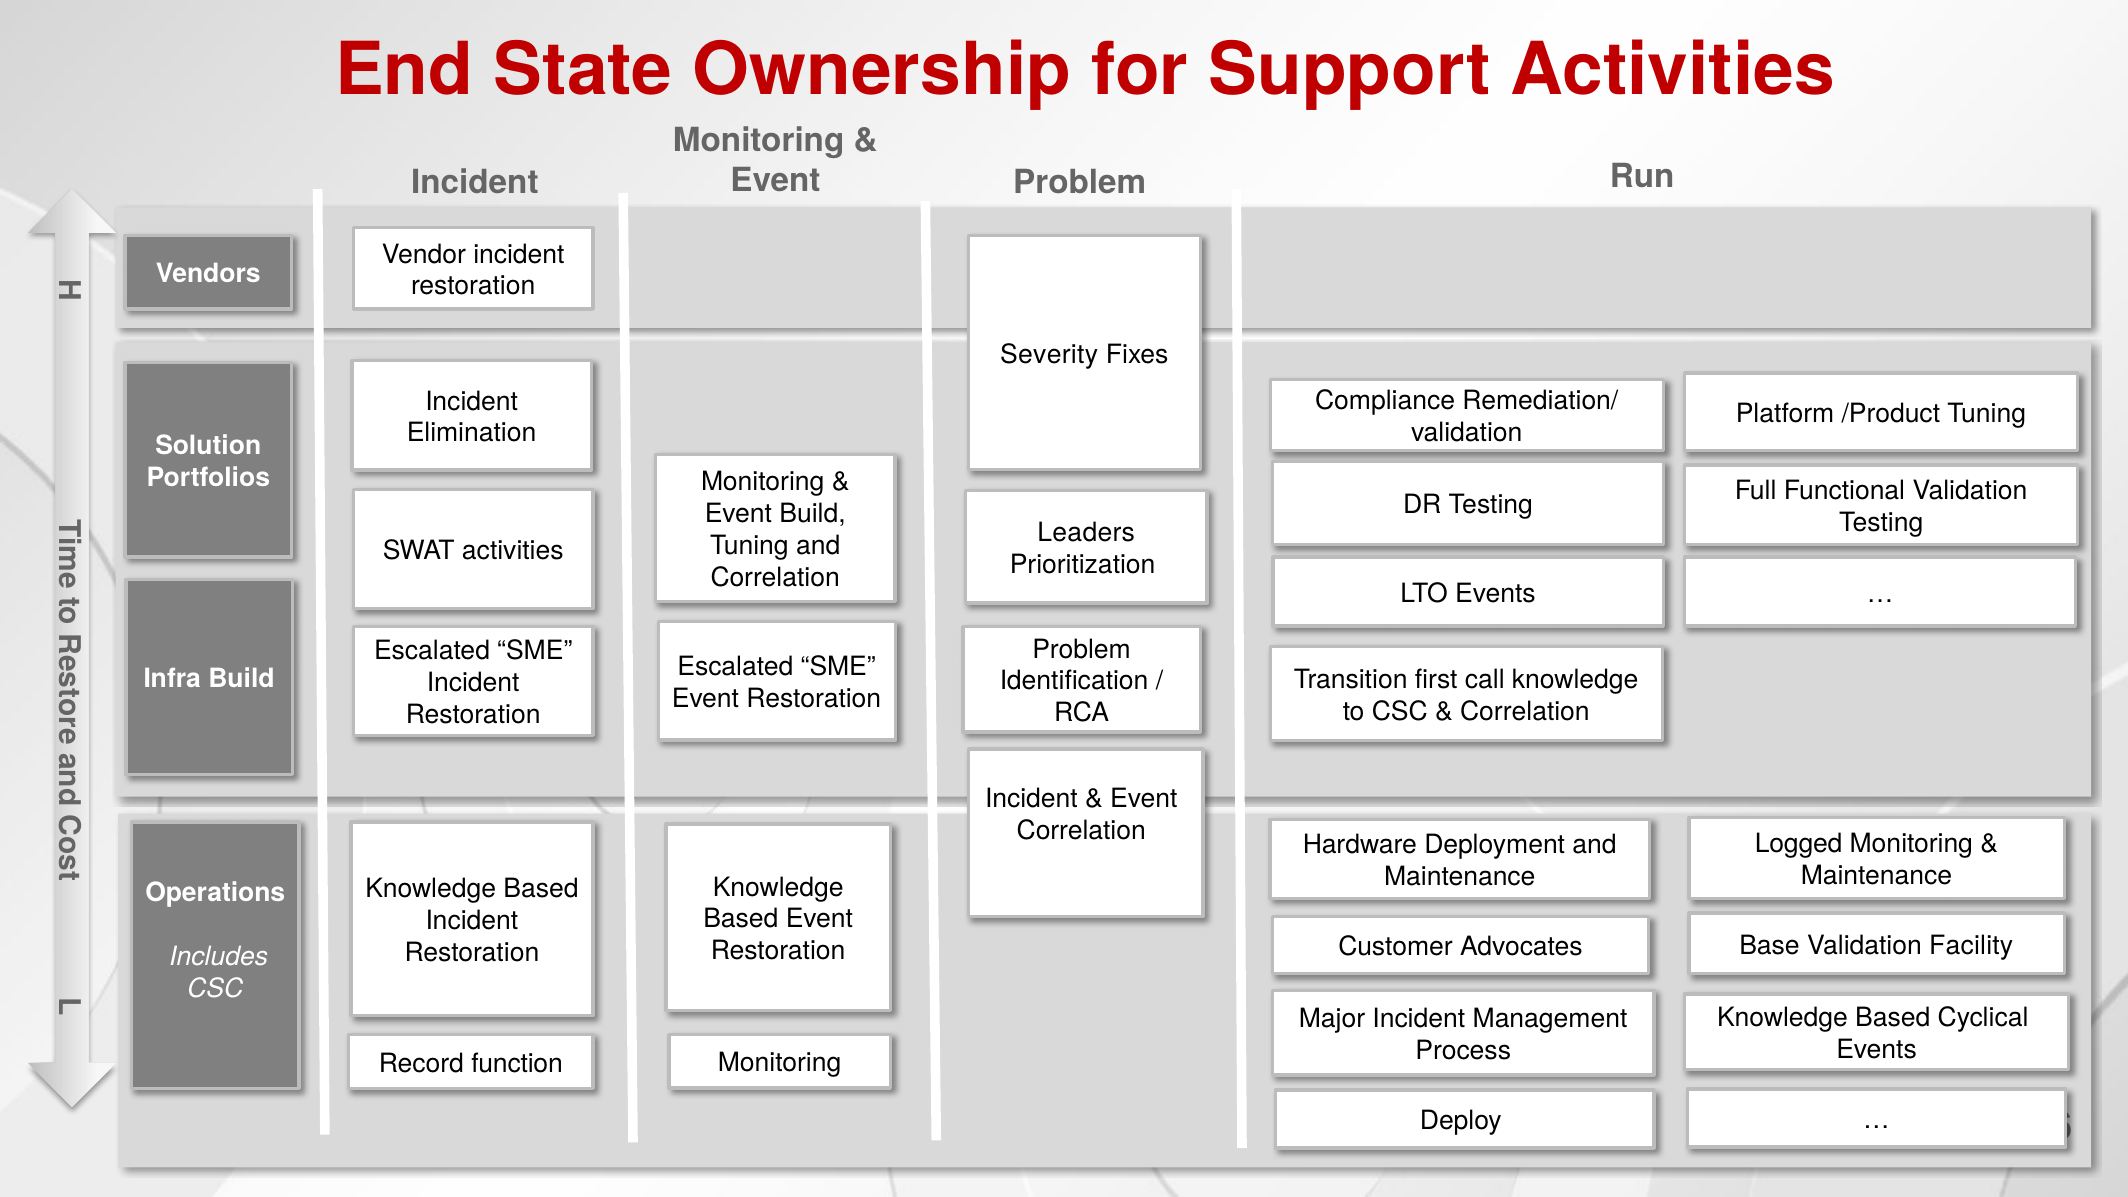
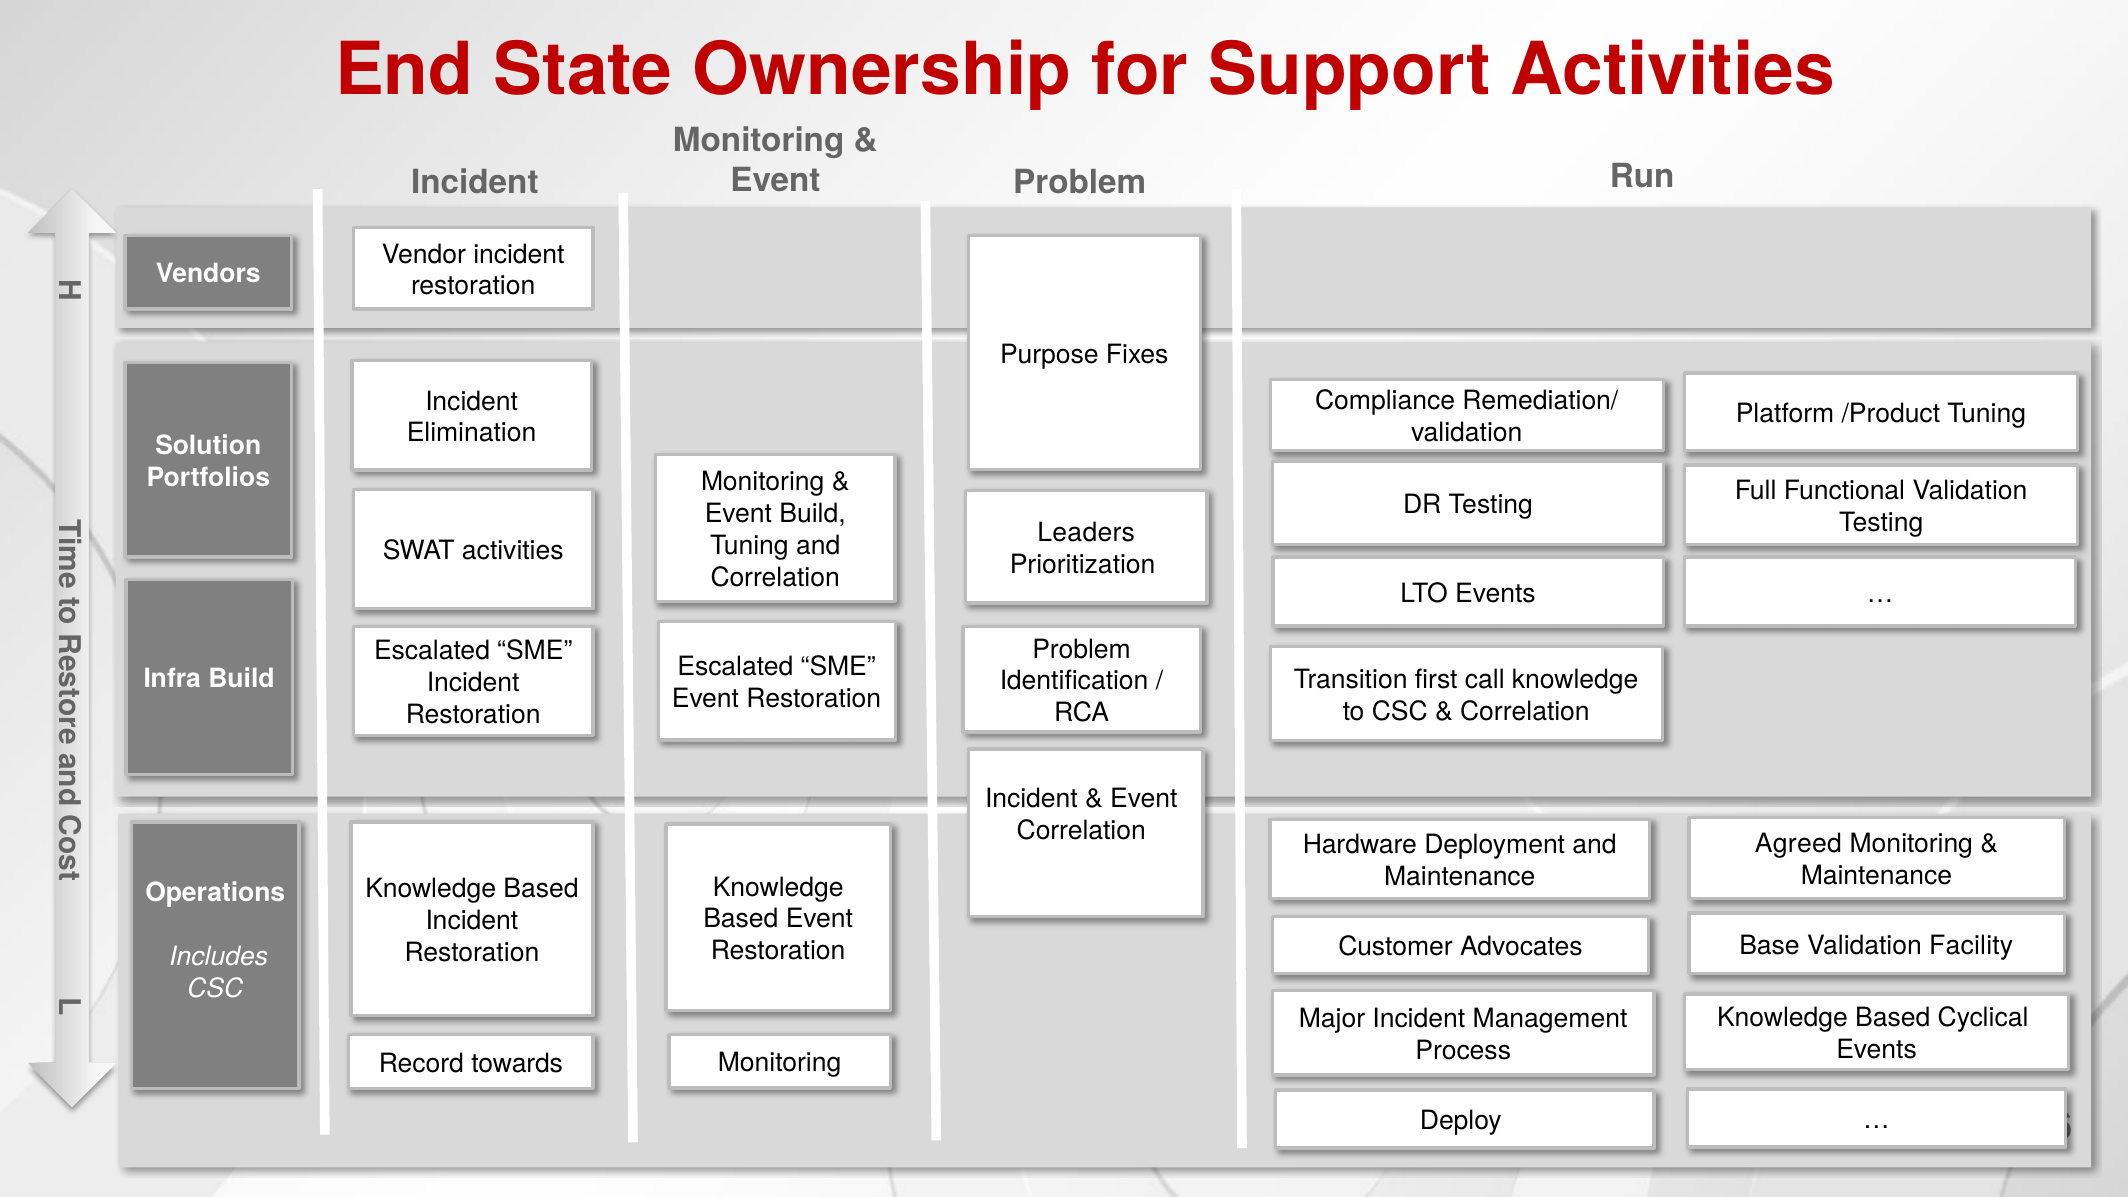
Severity: Severity -> Purpose (1049, 354)
Logged: Logged -> Agreed (1798, 844)
function: function -> towards (517, 1063)
